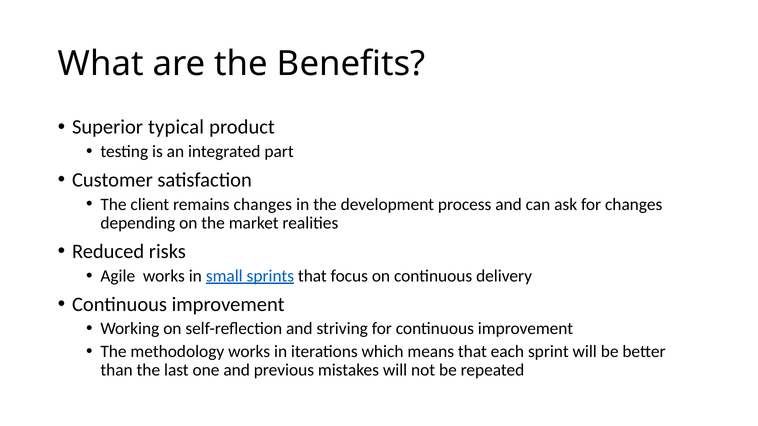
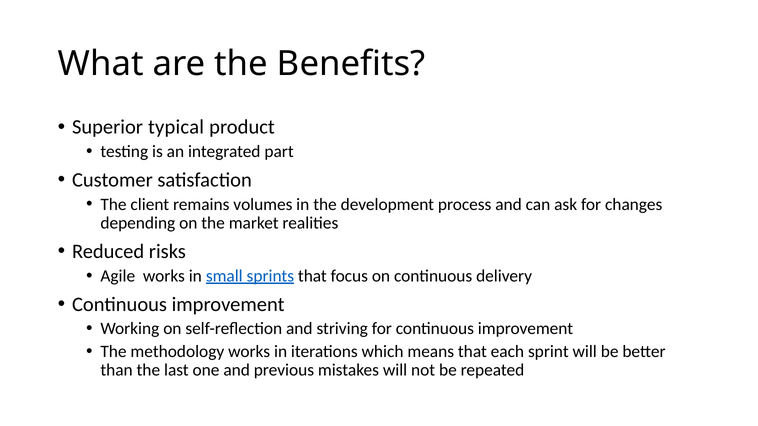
remains changes: changes -> volumes (263, 204)
